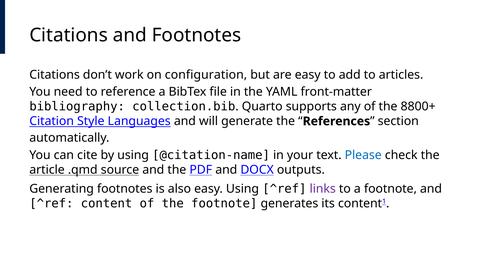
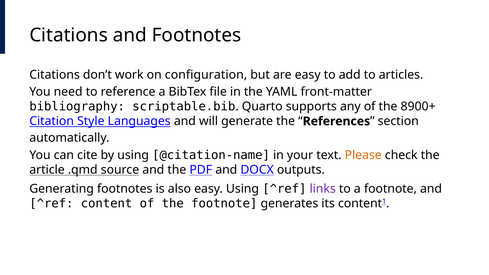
collection.bib: collection.bib -> scriptable.bib (184, 107)
8800+: 8800+ -> 8900+ (418, 107)
Please colour: blue -> orange (363, 155)
